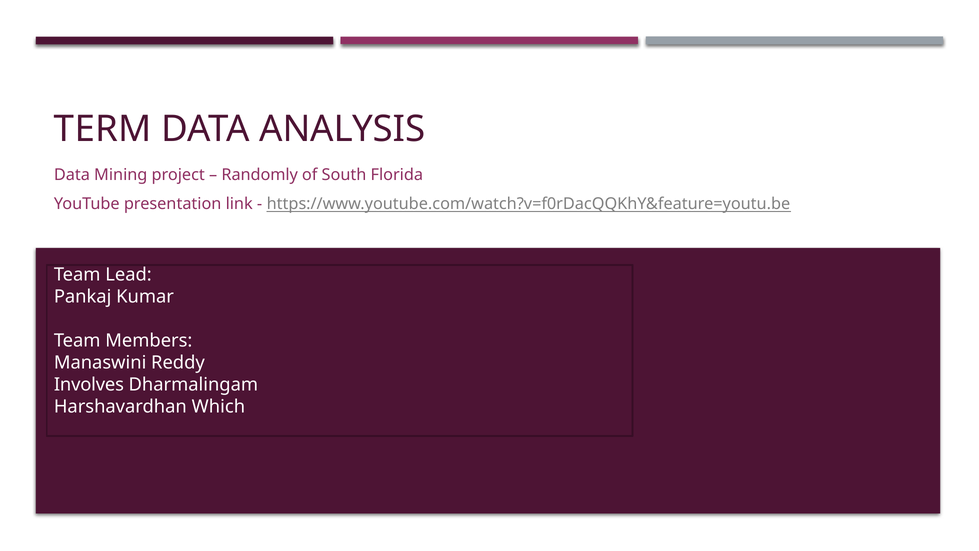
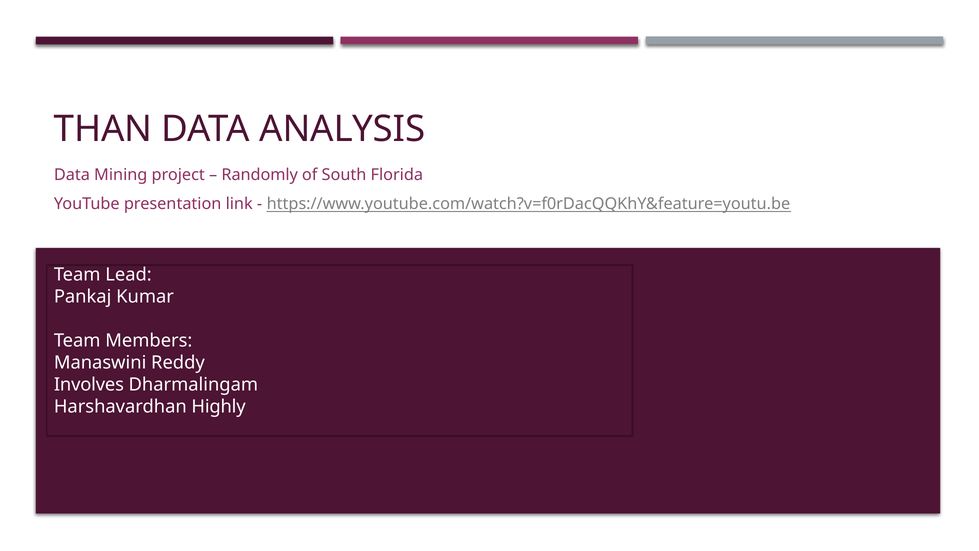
TERM: TERM -> THAN (103, 129)
Which: Which -> Highly (219, 407)
